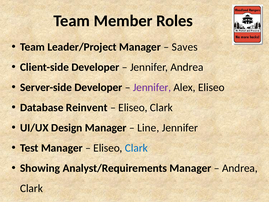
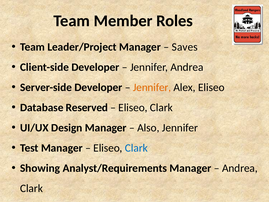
Jennifer colour: purple -> orange (152, 87)
Reinvent: Reinvent -> Reserved (87, 108)
Line: Line -> Also (148, 128)
